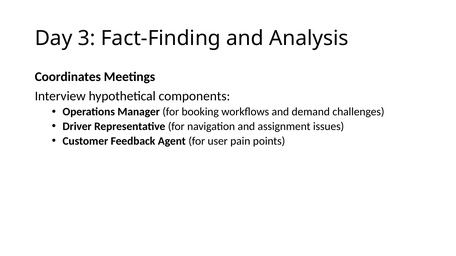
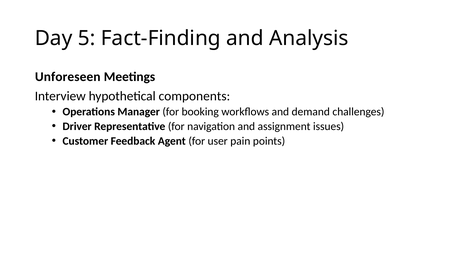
3: 3 -> 5 (87, 38)
Coordinates: Coordinates -> Unforeseen (68, 77)
